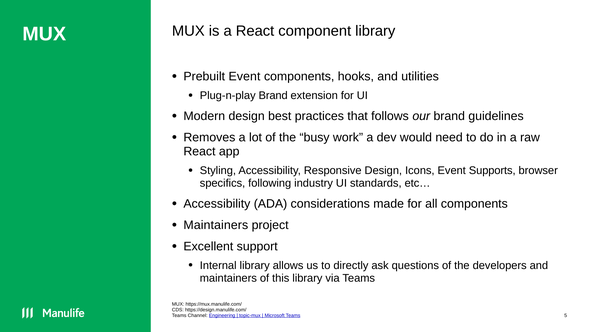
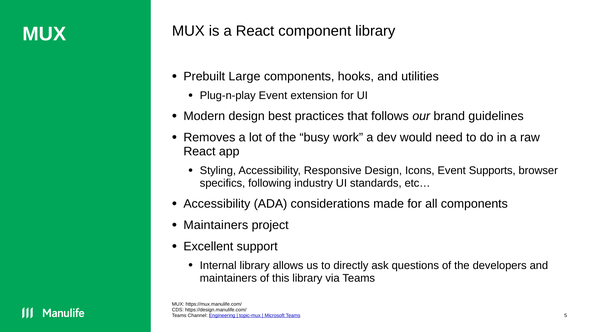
Prebuilt Event: Event -> Large (244, 76)
Plug-n-play Brand: Brand -> Event (273, 95)
